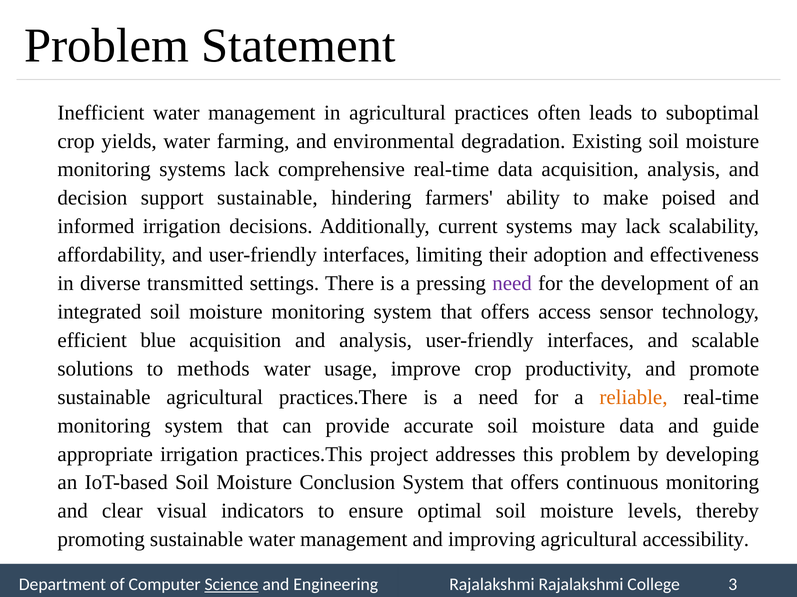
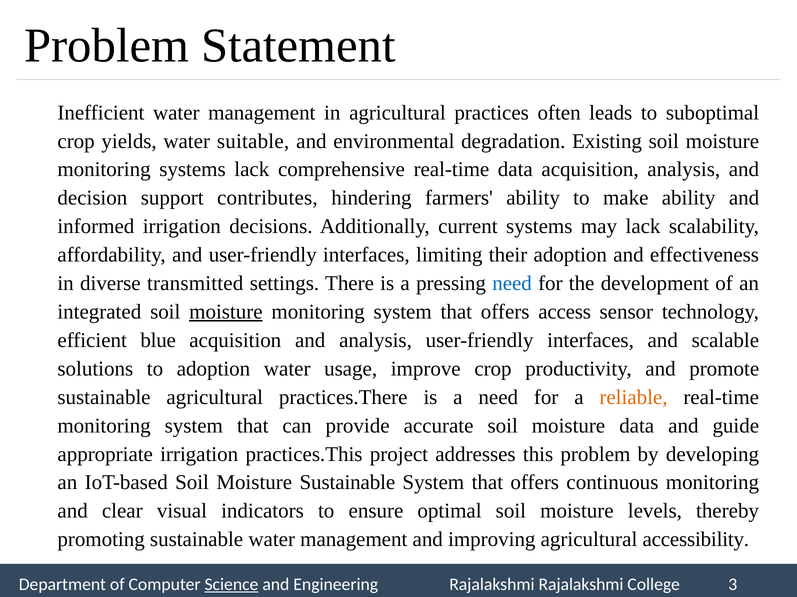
farming: farming -> suitable (253, 141)
support sustainable: sustainable -> contributes (267, 198)
make poised: poised -> ability (689, 198)
need colour: purple -> blue (512, 284)
moisture underline: none -> present (226, 312)
to methods: methods -> adoption (214, 369)
Moisture Conclusion: Conclusion -> Sustainable (347, 483)
